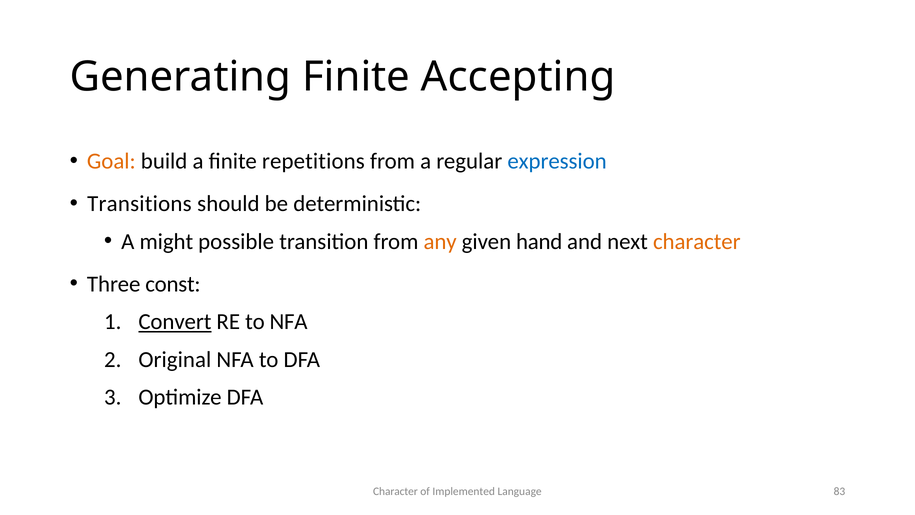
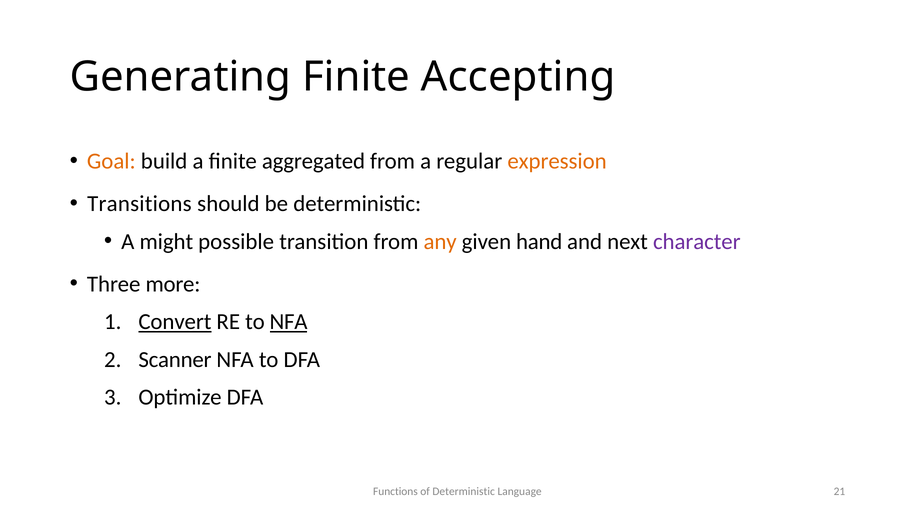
repetitions: repetitions -> aggregated (314, 161)
expression colour: blue -> orange (557, 161)
character colour: orange -> purple (697, 241)
const: const -> more (173, 284)
NFA underline: none -> present (289, 322)
Original: Original -> Scanner (175, 359)
Character: Character -> Functions (395, 491)
of Implemented: Implemented -> Deterministic (464, 491)
83: 83 -> 21 (839, 491)
